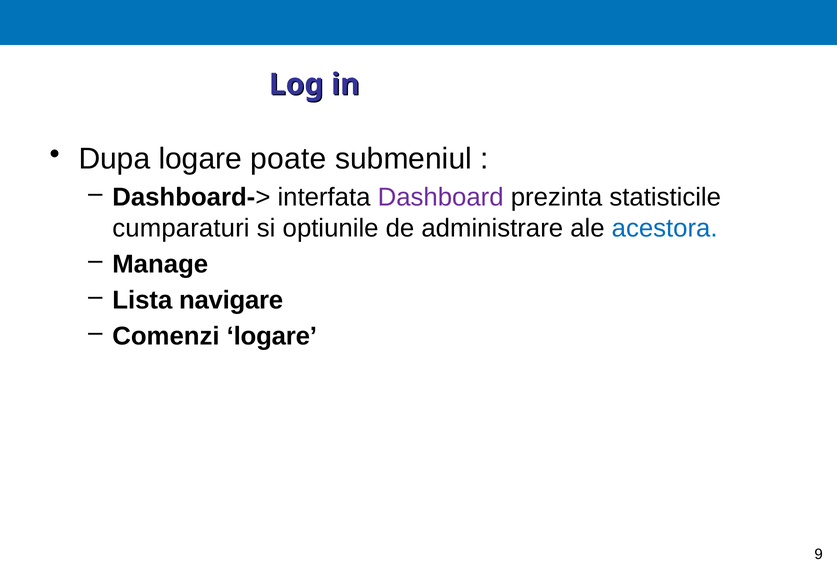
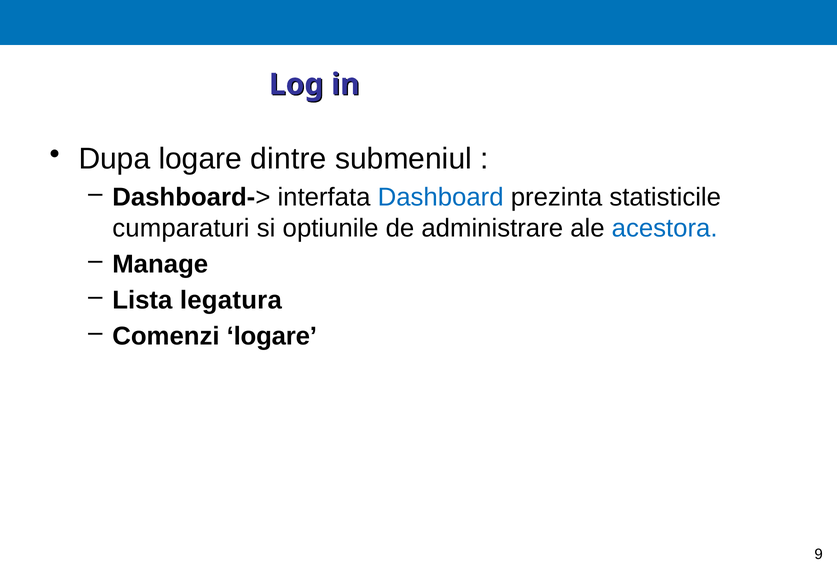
poate: poate -> dintre (288, 159)
Dashboard colour: purple -> blue (441, 198)
navigare: navigare -> legatura (231, 301)
